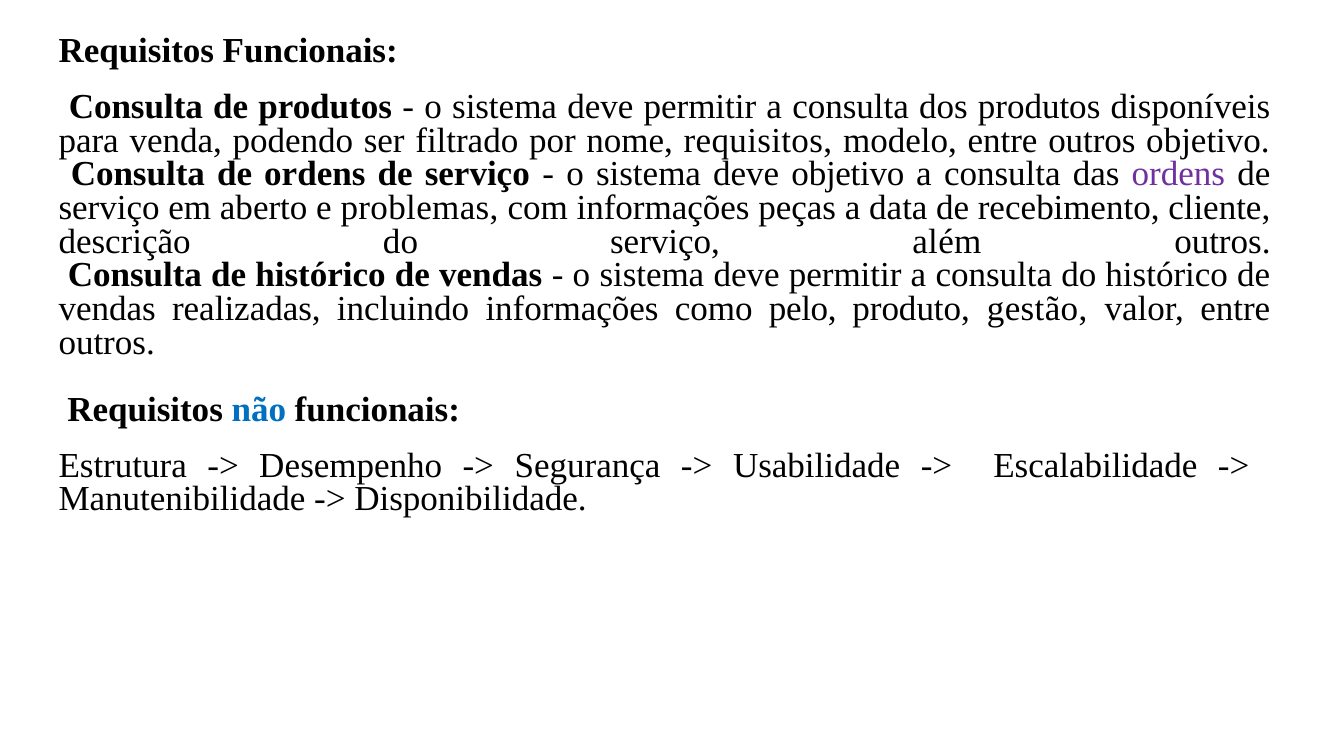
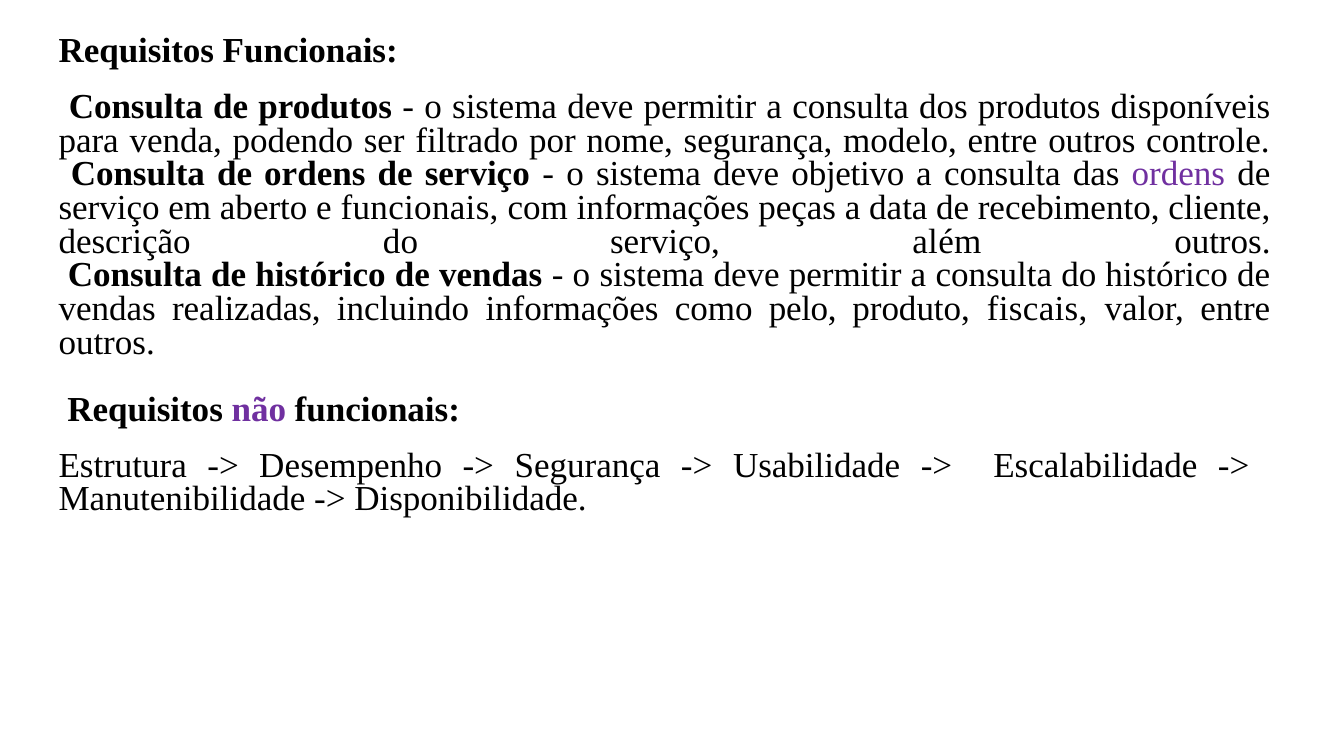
nome requisitos: requisitos -> segurança (758, 141)
outros objetivo: objetivo -> controle (1208, 141)
e problemas: problemas -> funcionais (420, 208)
gestão: gestão -> fiscais (1037, 309)
não colour: blue -> purple (259, 410)
